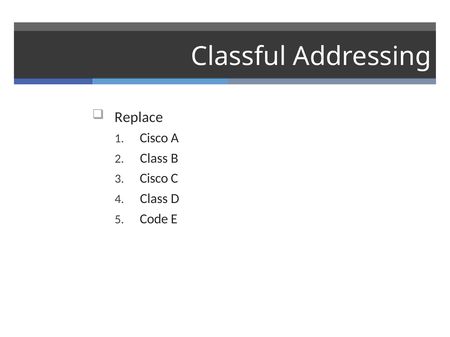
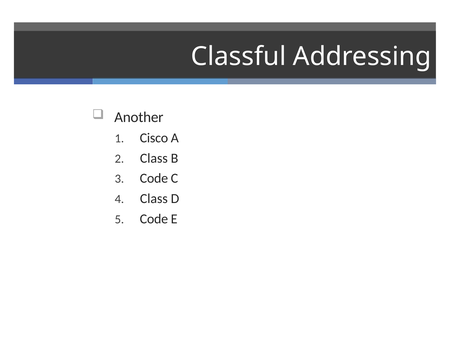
Replace: Replace -> Another (139, 117)
Cisco: Cisco -> Code (154, 179)
